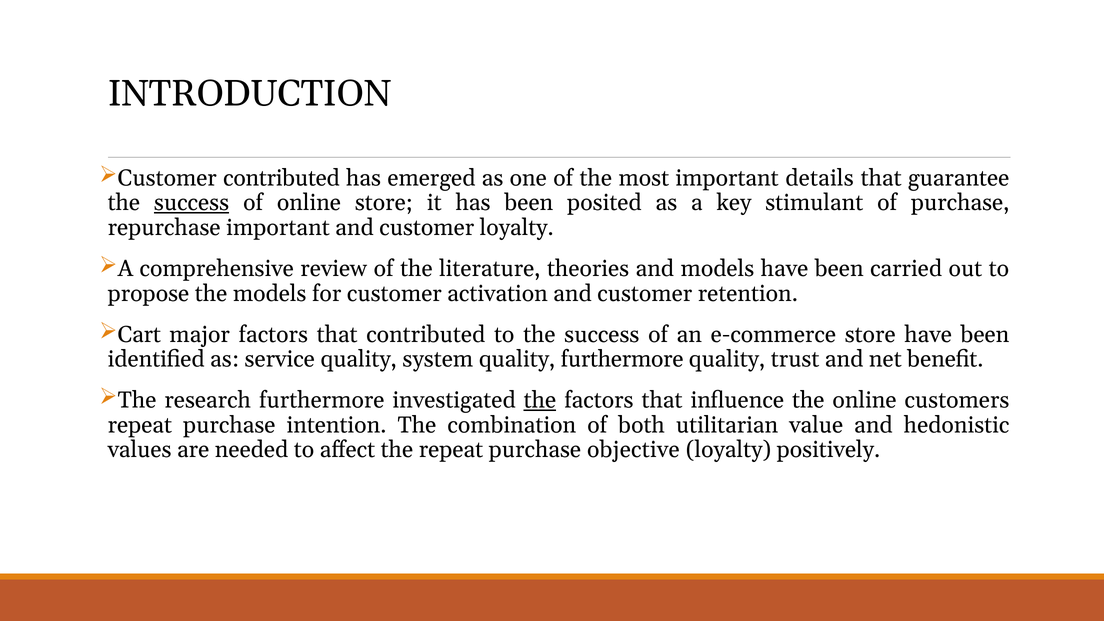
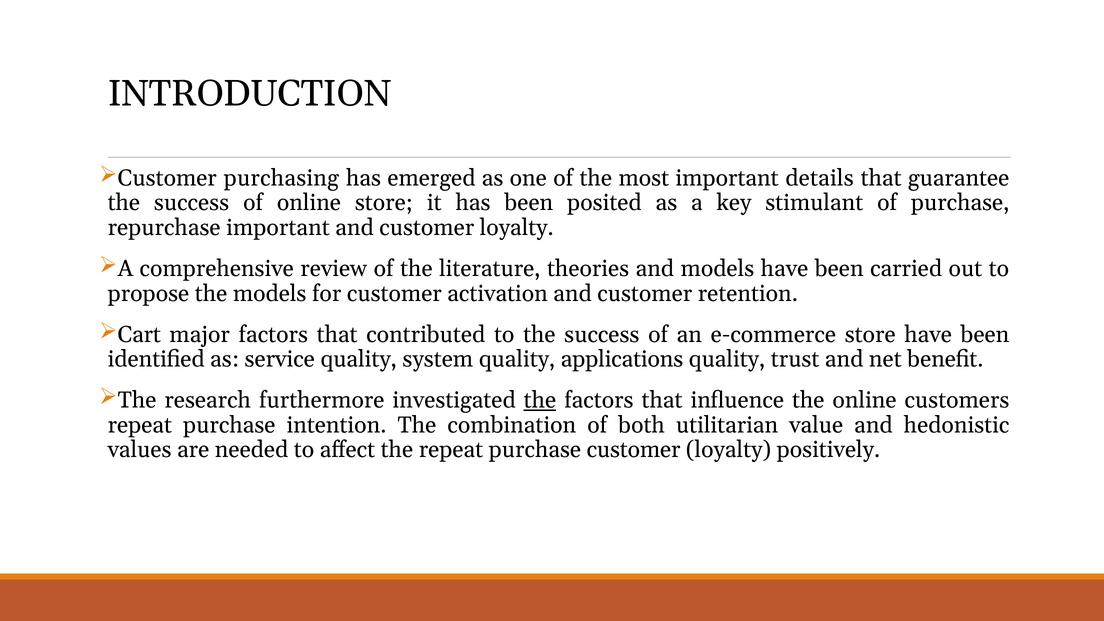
Customer contributed: contributed -> purchasing (281, 178)
success underline: present -> none (192, 203)
quality furthermore: furthermore -> applications (622, 359)
purchase objective: objective -> customer (634, 450)
